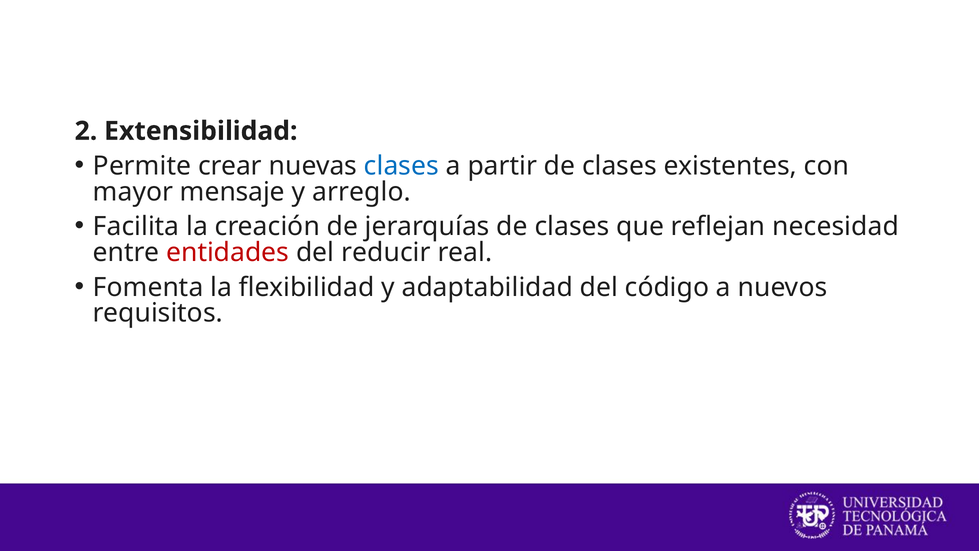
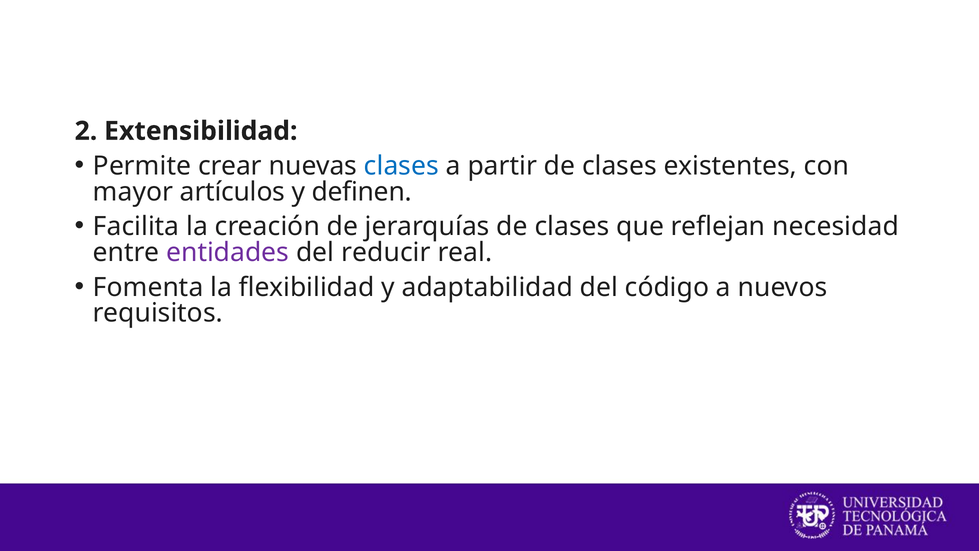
mensaje: mensaje -> artículos (233, 192)
arreglo: arreglo -> definen (362, 192)
entidades colour: red -> purple (228, 252)
